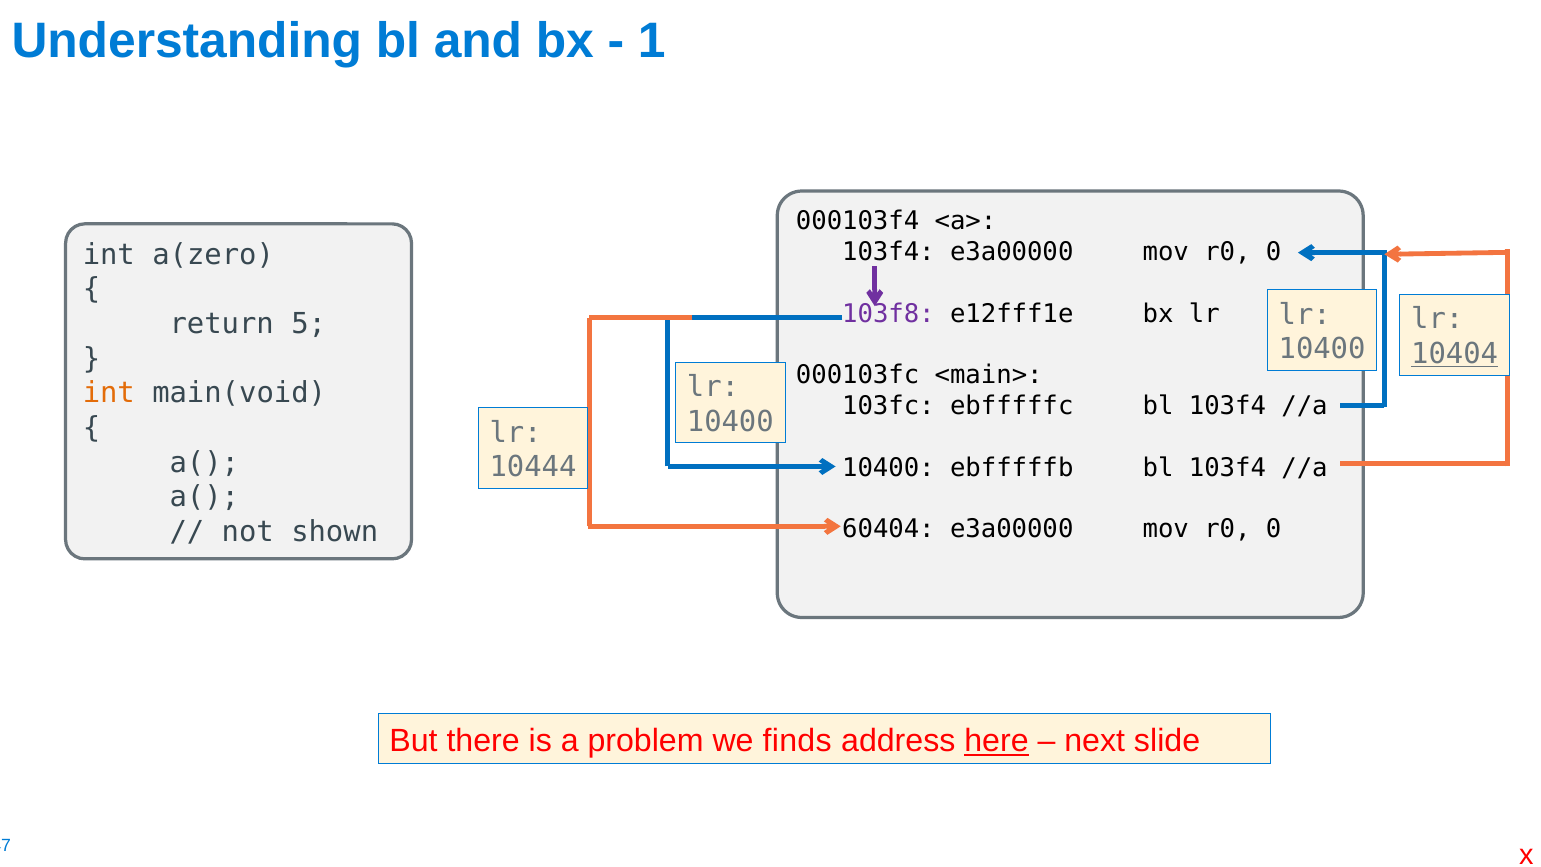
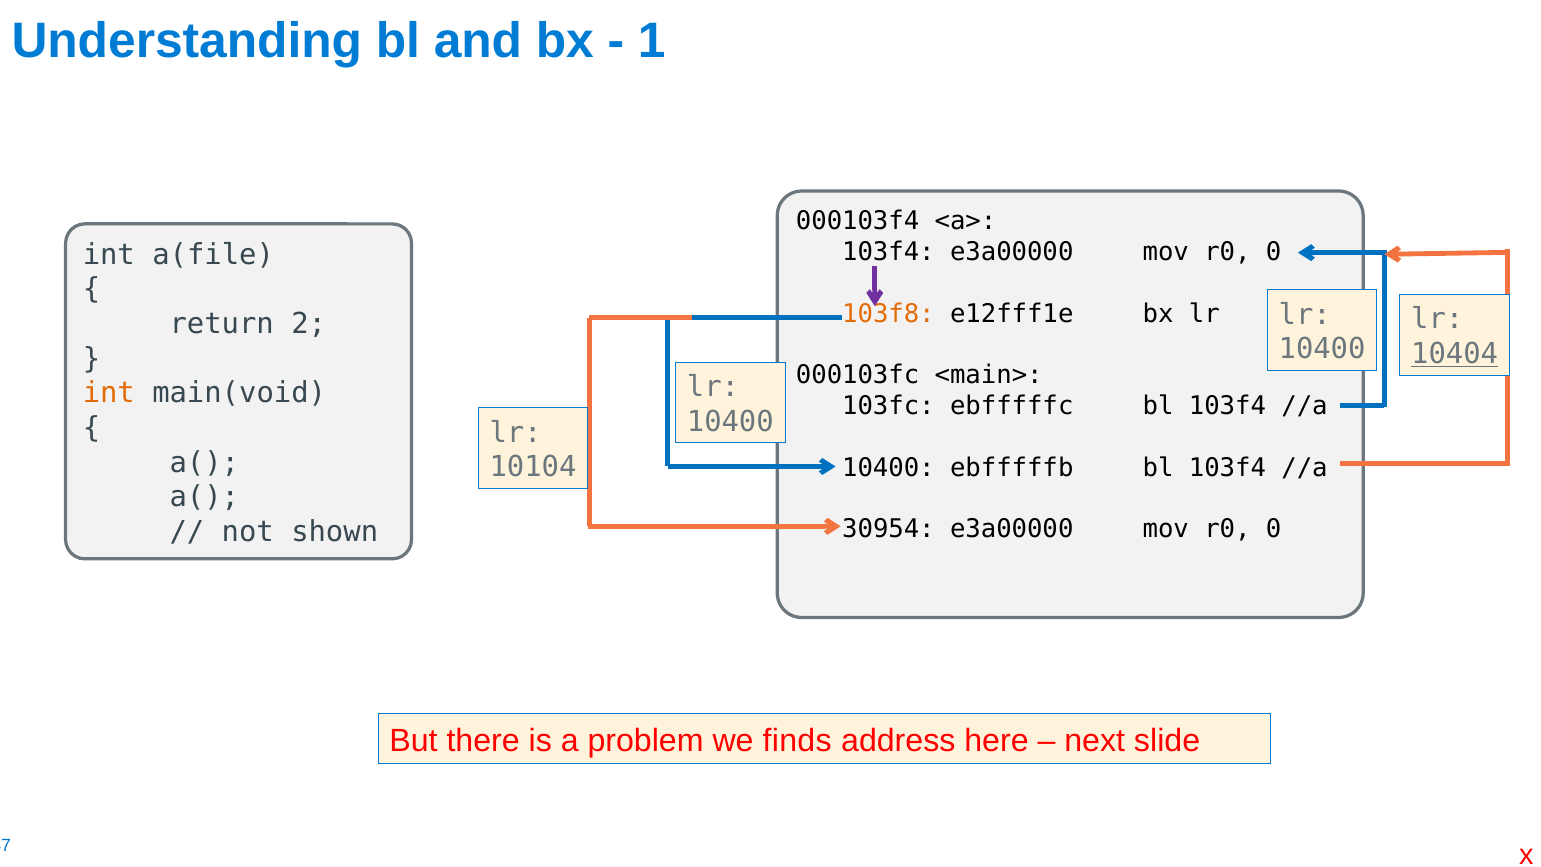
a(zero: a(zero -> a(file (213, 255)
103f8 colour: purple -> orange (888, 314)
5: 5 -> 2 (309, 324)
10444: 10444 -> 10104 (533, 467)
60404: 60404 -> 30954 (888, 529)
here underline: present -> none (997, 741)
